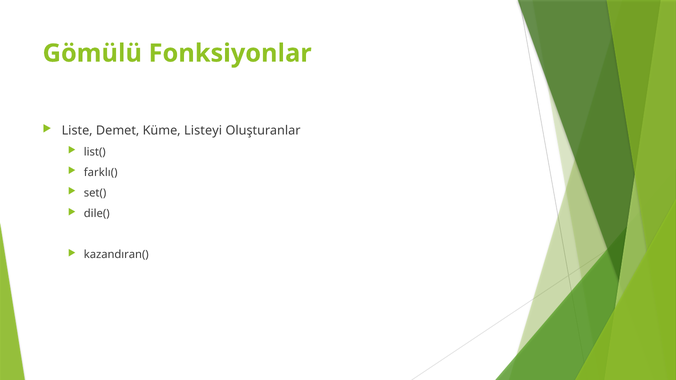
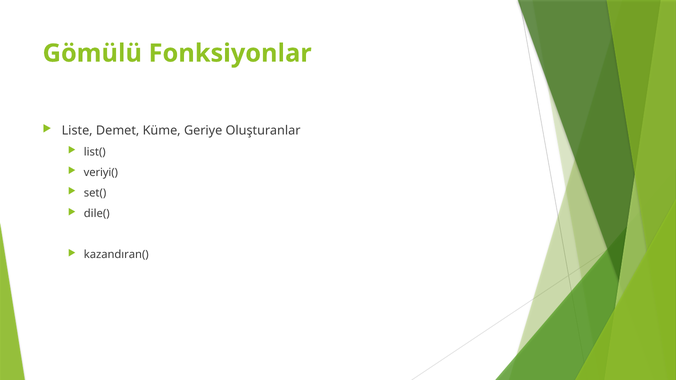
Listeyi: Listeyi -> Geriye (203, 131)
farklı(: farklı( -> veriyi( (101, 173)
